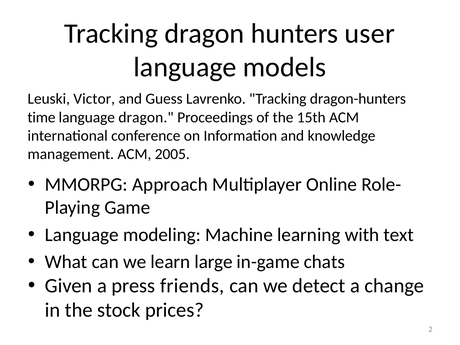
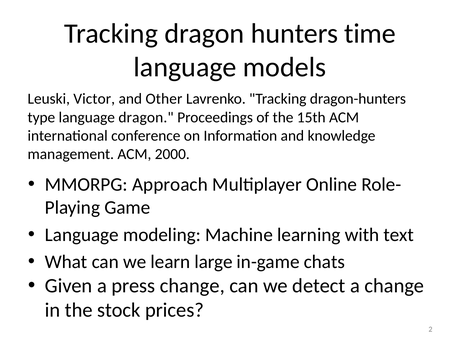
user: user -> time (370, 34)
Guess: Guess -> Other (164, 99)
time: time -> type (41, 117)
2005: 2005 -> 2000 (172, 154)
press friends: friends -> change (192, 286)
